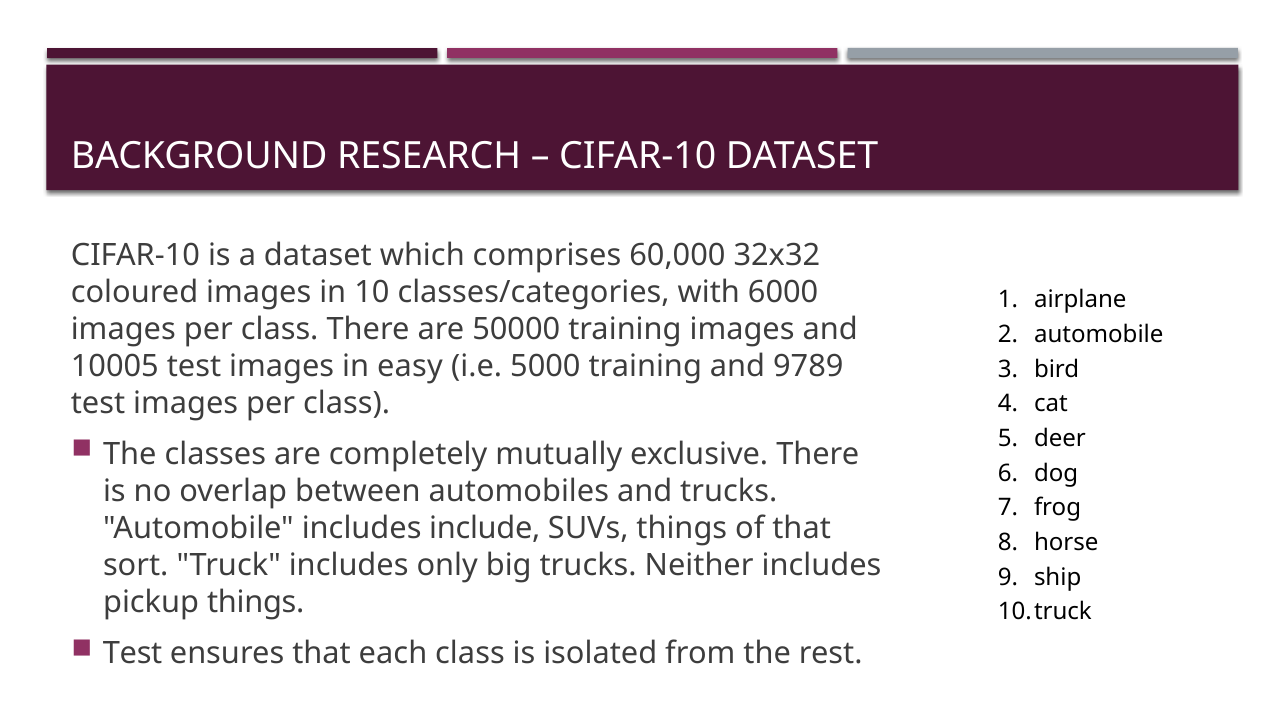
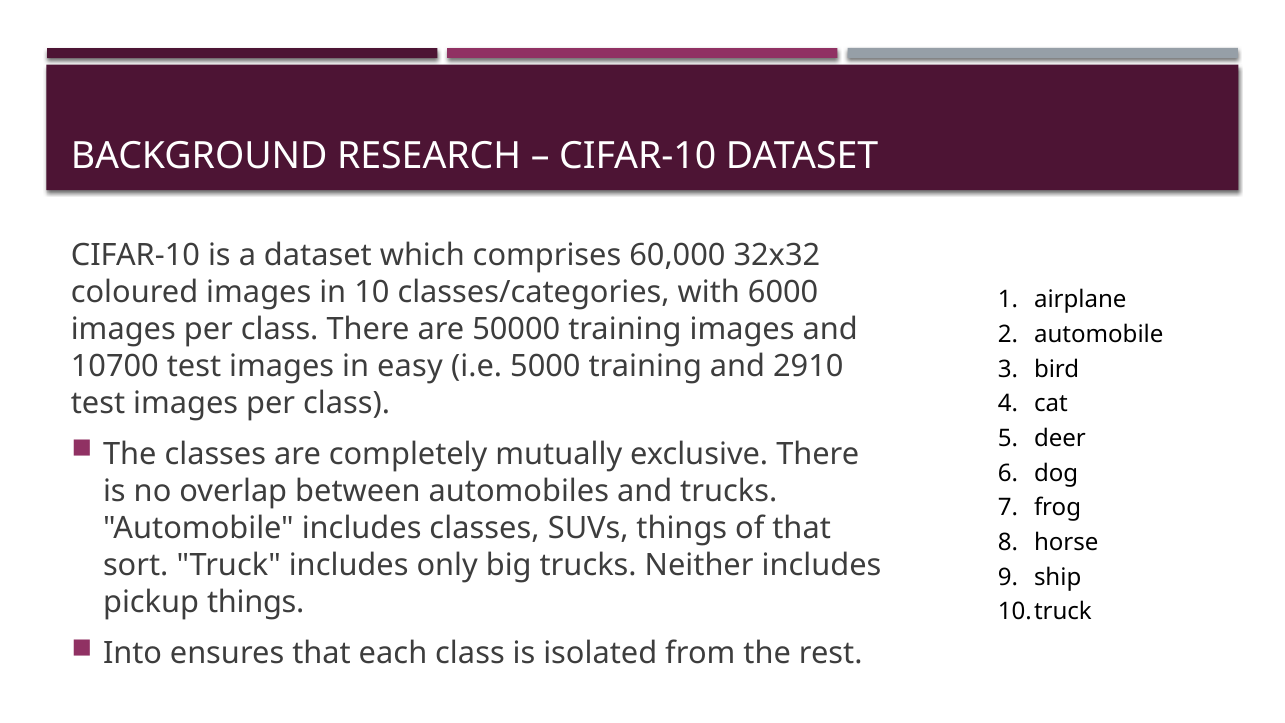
10005: 10005 -> 10700 (115, 366)
9789: 9789 -> 2910 (808, 366)
includes include: include -> classes (485, 528)
Test: Test -> Into (133, 653)
